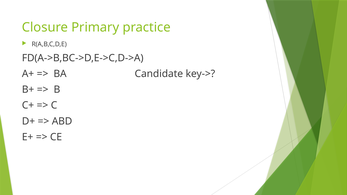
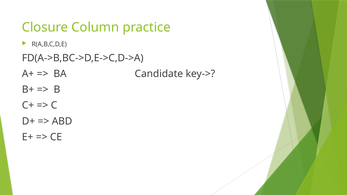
Primary: Primary -> Column (95, 27)
